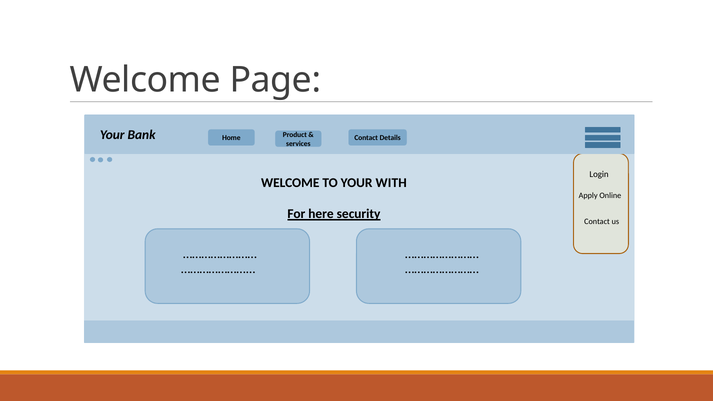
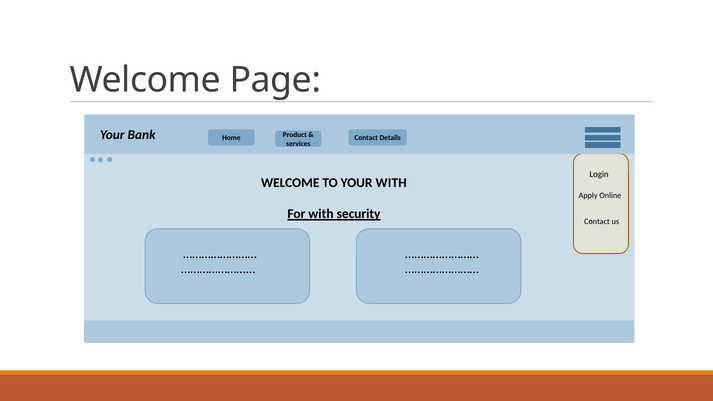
For here: here -> with (321, 214)
